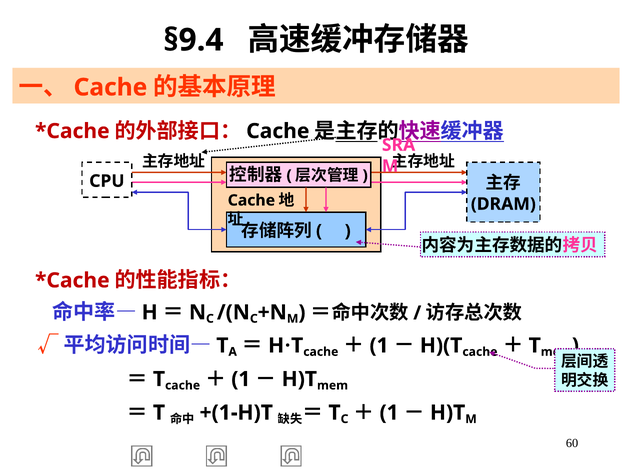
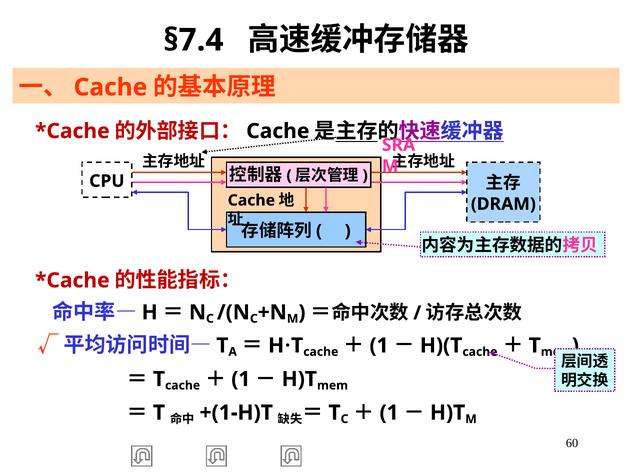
§9.4: §9.4 -> §7.4 (193, 40)
